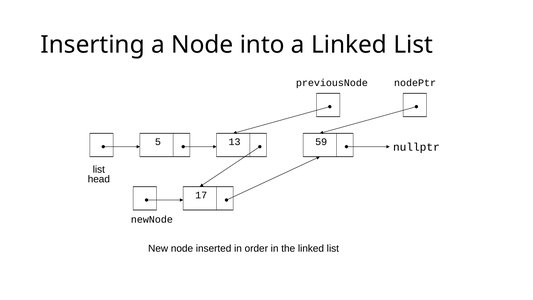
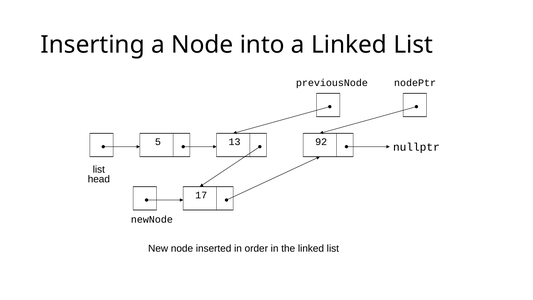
59: 59 -> 92 (321, 142)
